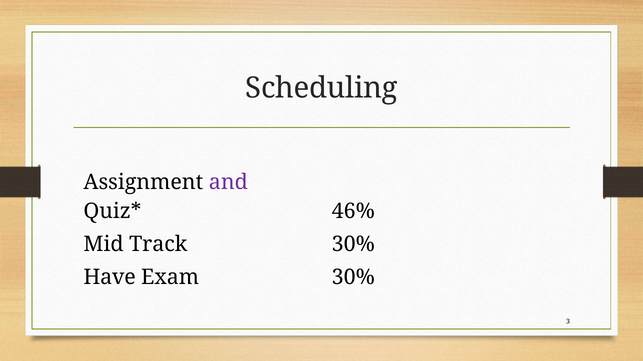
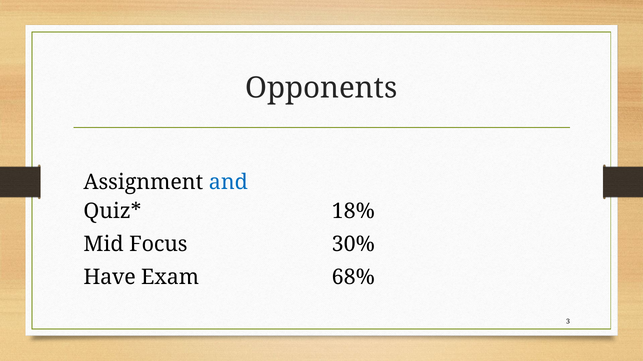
Scheduling: Scheduling -> Opponents (321, 88)
and colour: purple -> blue (228, 182)
46%: 46% -> 18% (353, 212)
Track: Track -> Focus (158, 245)
Exam 30%: 30% -> 68% (353, 278)
